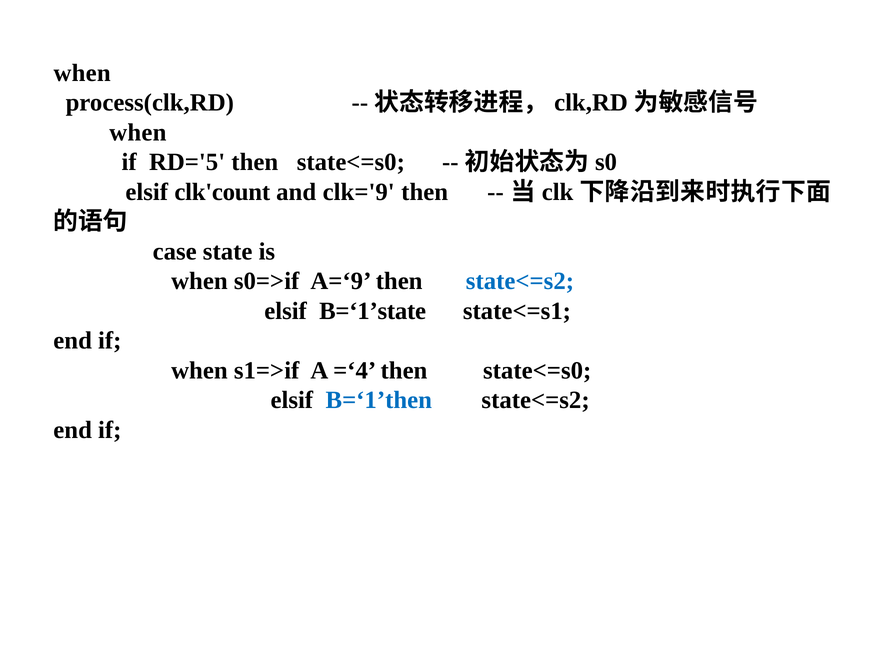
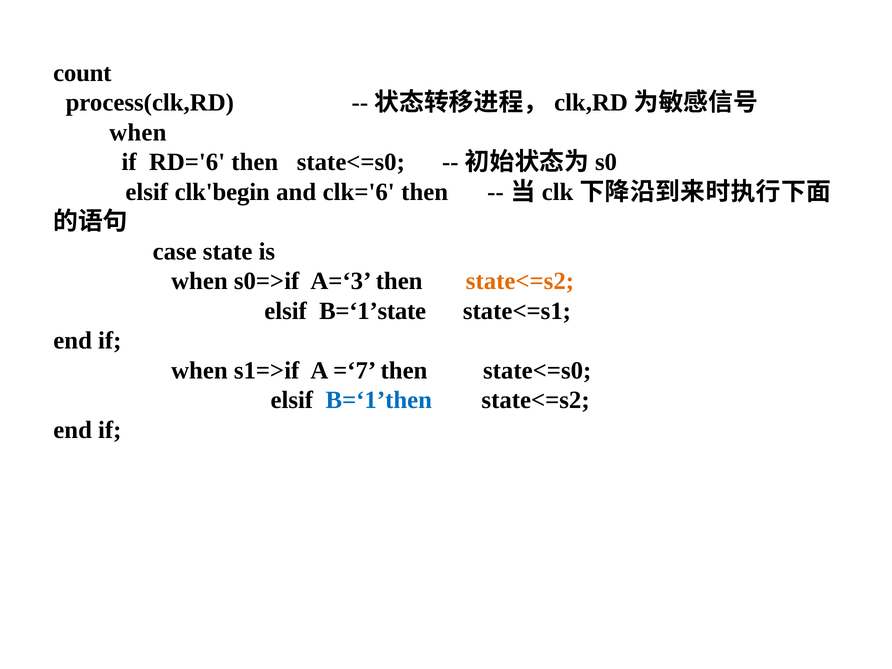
when: when -> count (82, 73)
RD='5: RD='5 -> RD='6 (187, 162)
clk'count: clk'count -> clk'begin (222, 192)
clk='9: clk='9 -> clk='6 (359, 192)
A=‘9: A=‘9 -> A=‘3 (341, 281)
state<=s2 colour: blue -> orange (520, 281)
=‘4: =‘4 -> =‘7 (355, 370)
